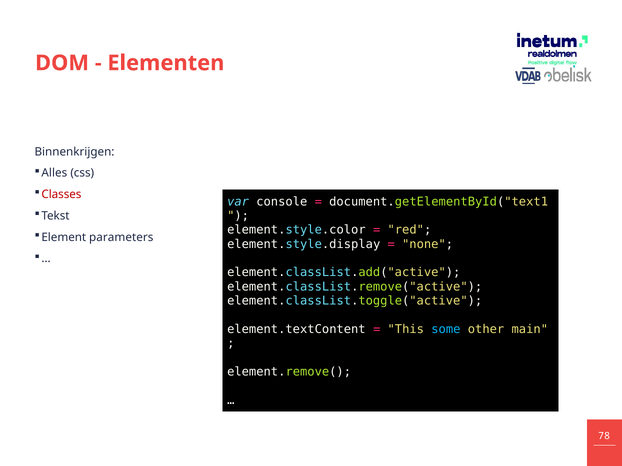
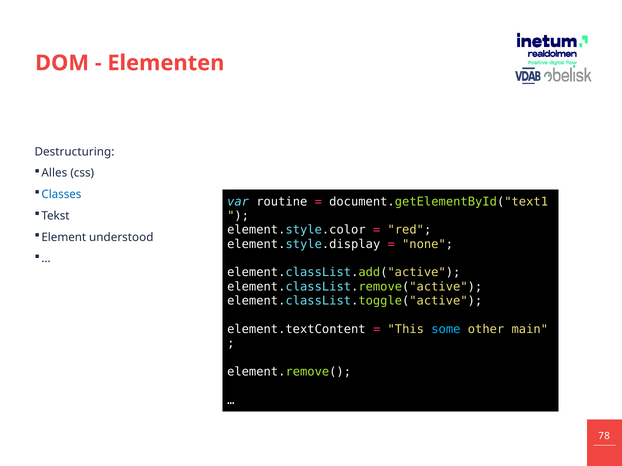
Binnenkrijgen: Binnenkrijgen -> Destructuring (74, 152)
Classes colour: red -> blue (61, 195)
console: console -> routine (282, 202)
parameters: parameters -> understood (121, 237)
